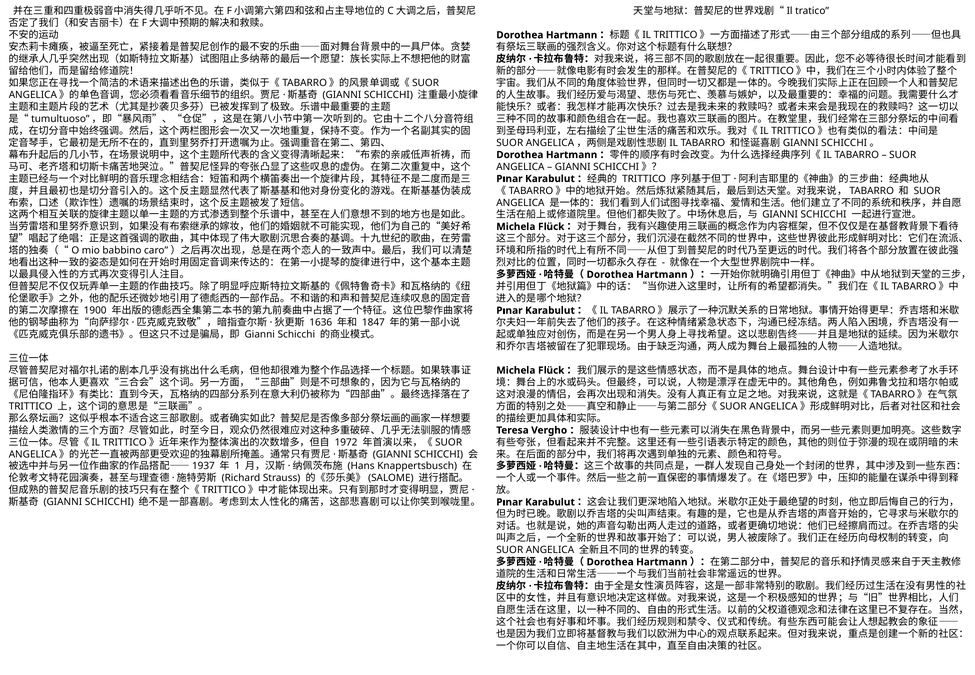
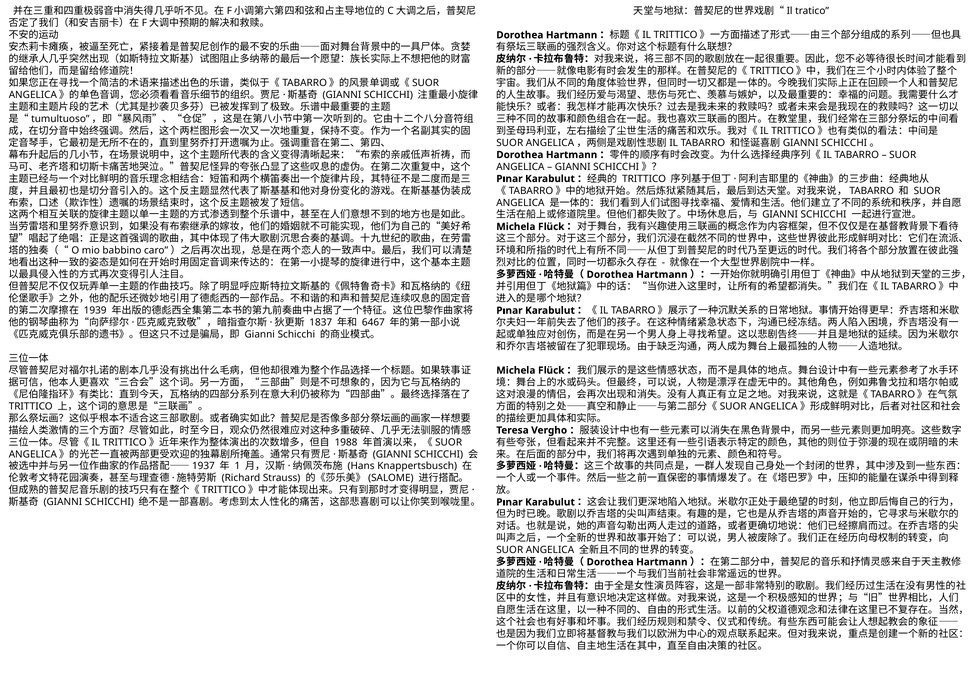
1900: 1900 -> 1939 (95, 310)
1636: 1636 -> 1837 (321, 322)
1847: 1847 -> 6467 (373, 322)
1972: 1972 -> 1988 (346, 442)
